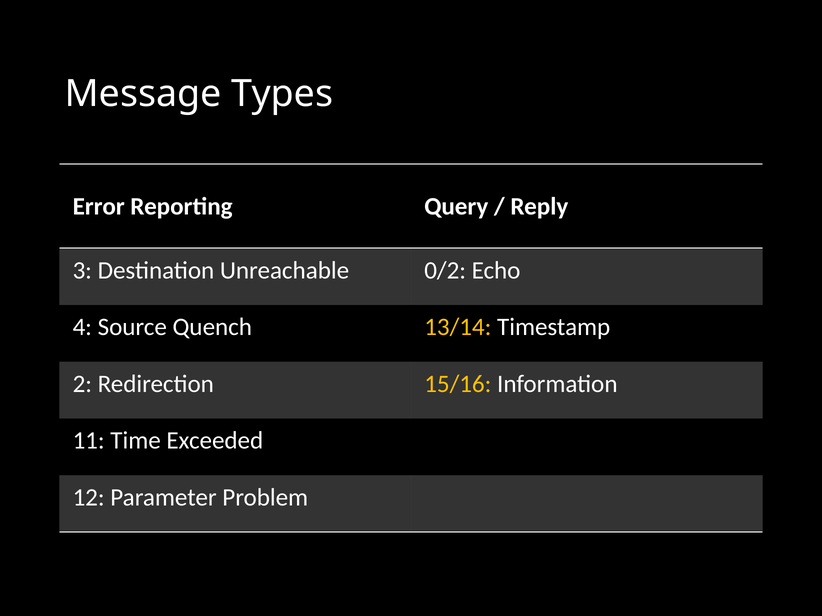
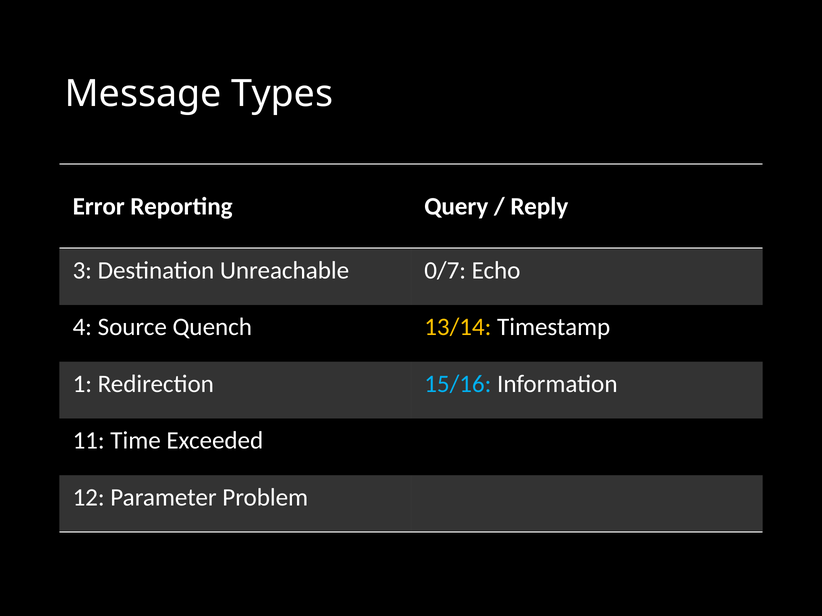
0/2: 0/2 -> 0/7 (445, 271)
2: 2 -> 1 (82, 384)
15/16 colour: yellow -> light blue (458, 384)
